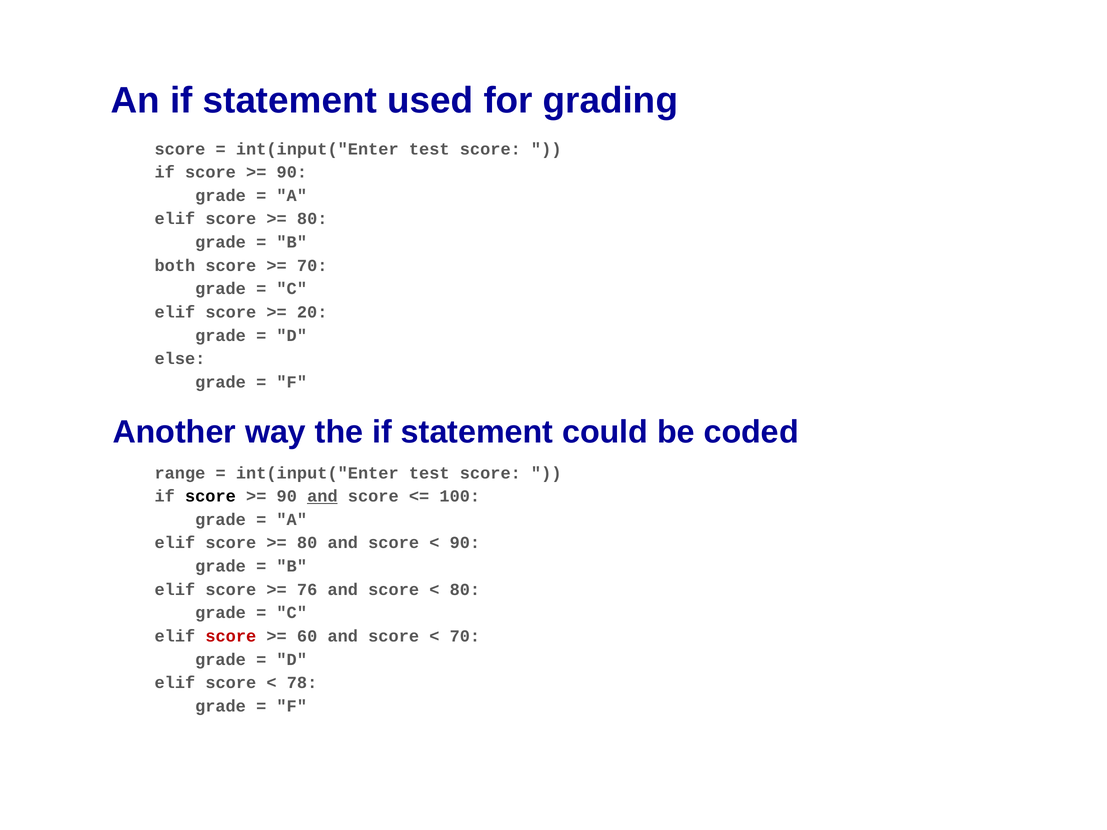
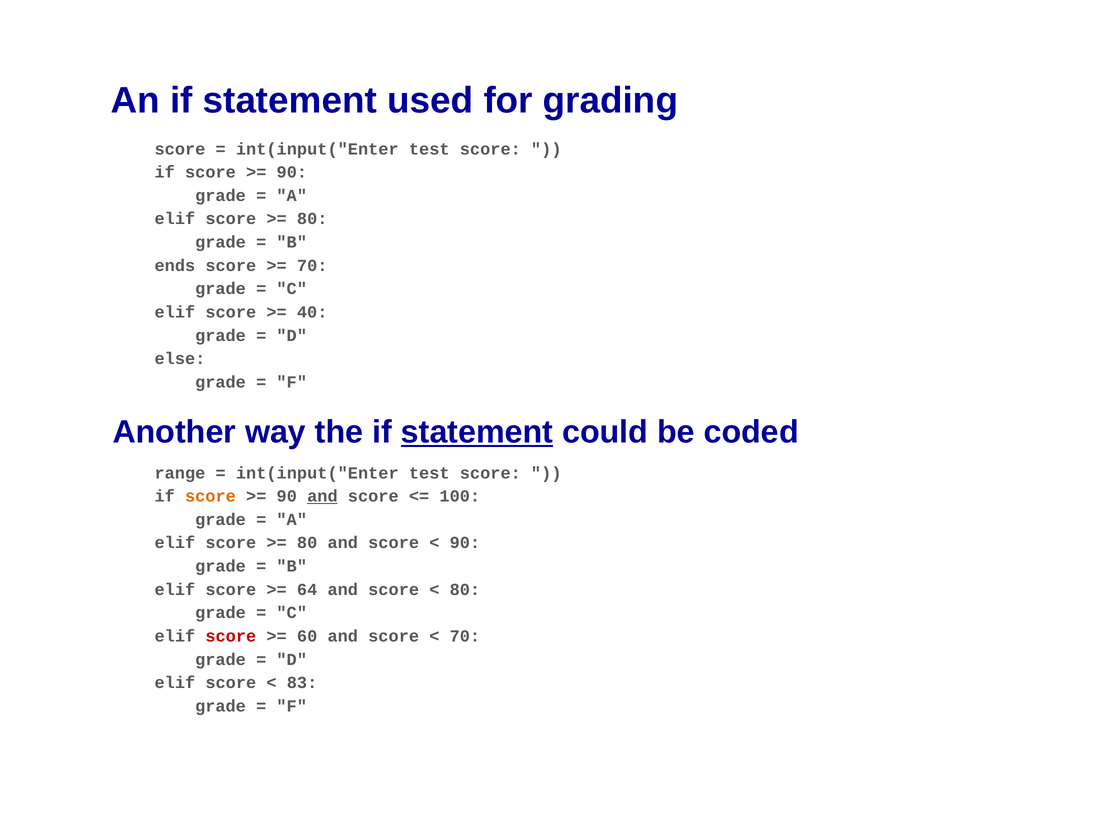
both: both -> ends (175, 266)
20: 20 -> 40 (312, 312)
statement underline: none -> present (477, 432)
score colour: black -> orange (210, 496)
76: 76 -> 64 (307, 590)
78: 78 -> 83 (302, 683)
